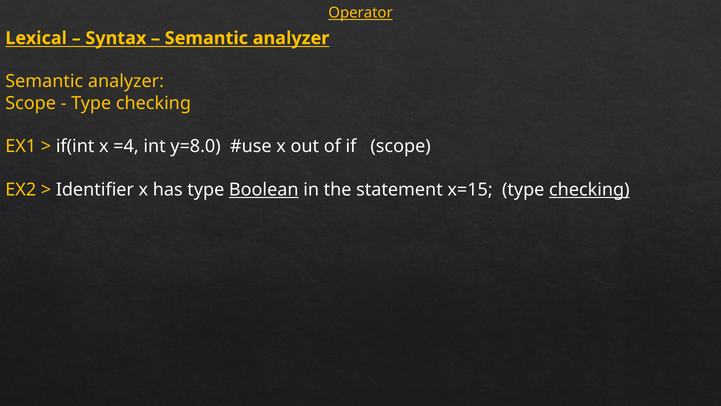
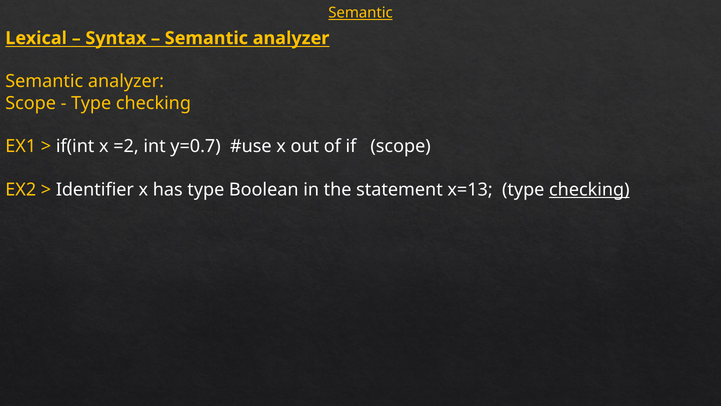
Operator: Operator -> Semantic (361, 13)
=4: =4 -> =2 (126, 146)
y=8.0: y=8.0 -> y=0.7 (196, 146)
Boolean underline: present -> none (264, 190)
x=15: x=15 -> x=13 (470, 190)
